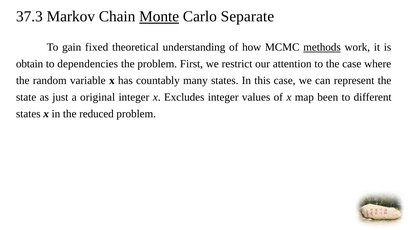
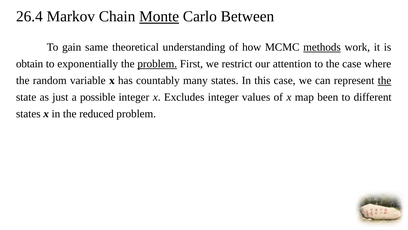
37.3: 37.3 -> 26.4 (29, 17)
Separate: Separate -> Between (247, 17)
fixed: fixed -> same (97, 47)
dependencies: dependencies -> exponentially (88, 64)
problem underline: none -> present (157, 64)
the underline: none -> present (385, 80)
original: original -> possible (98, 97)
